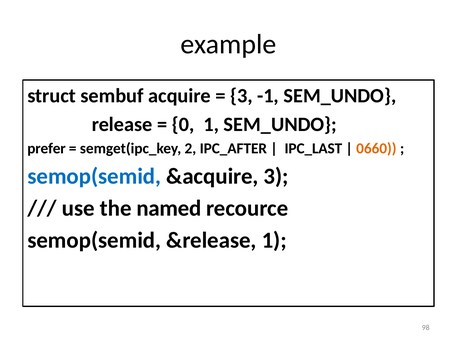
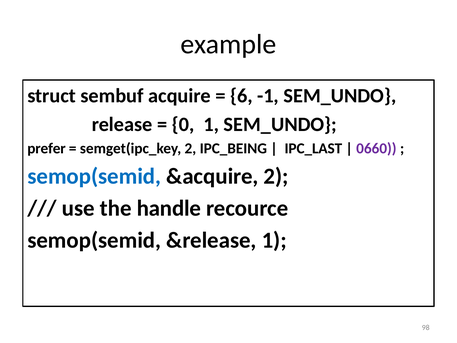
3: 3 -> 6 (241, 96)
IPC_AFTER: IPC_AFTER -> IPC_BEING (233, 148)
0660 colour: orange -> purple (376, 148)
&acquire 3: 3 -> 2 (276, 176)
named: named -> handle (169, 208)
